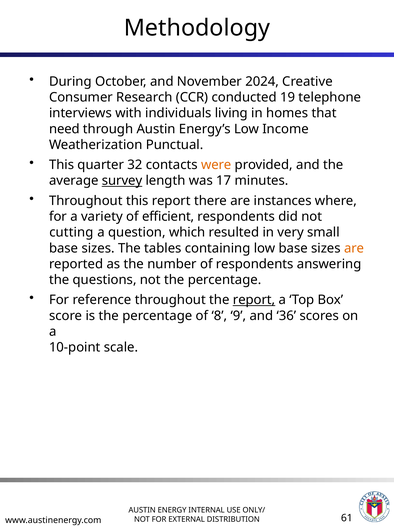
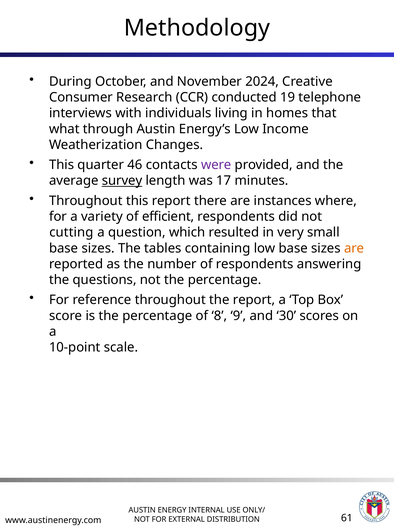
need: need -> what (64, 129)
Punctual: Punctual -> Changes (175, 145)
32: 32 -> 46 (135, 165)
were colour: orange -> purple (216, 165)
report underline: present -> none (254, 300)
36: 36 -> 30 (286, 315)
